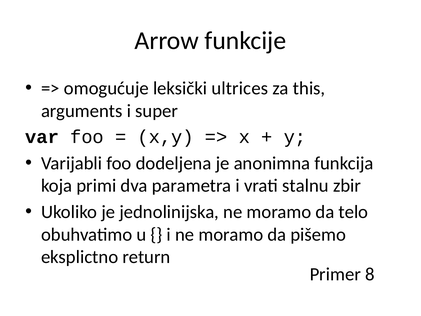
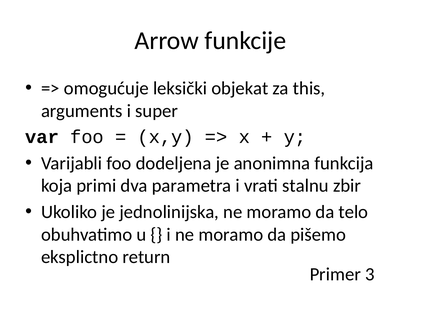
ultrices: ultrices -> objekat (240, 88)
8: 8 -> 3 (370, 274)
